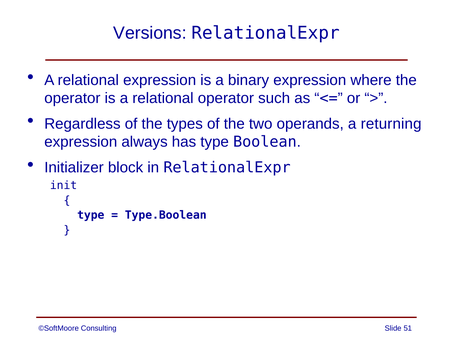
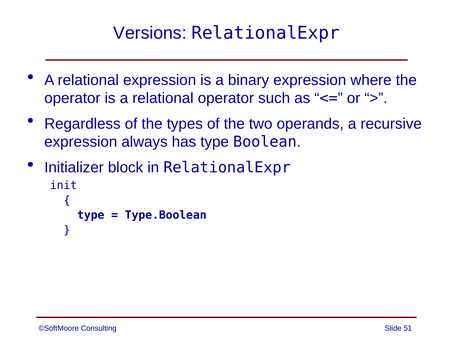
returning: returning -> recursive (391, 124)
